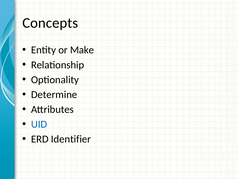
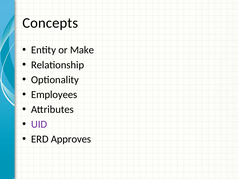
Determine: Determine -> Employees (54, 94)
UID colour: blue -> purple (39, 124)
Identifier: Identifier -> Approves (71, 139)
